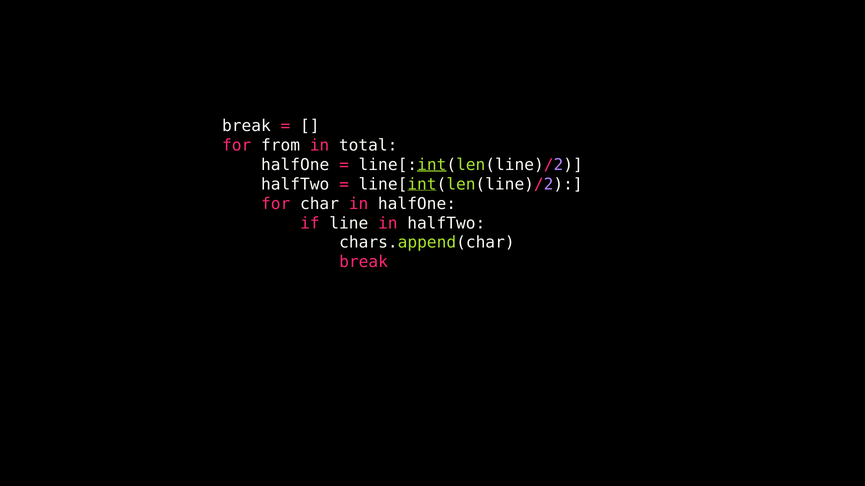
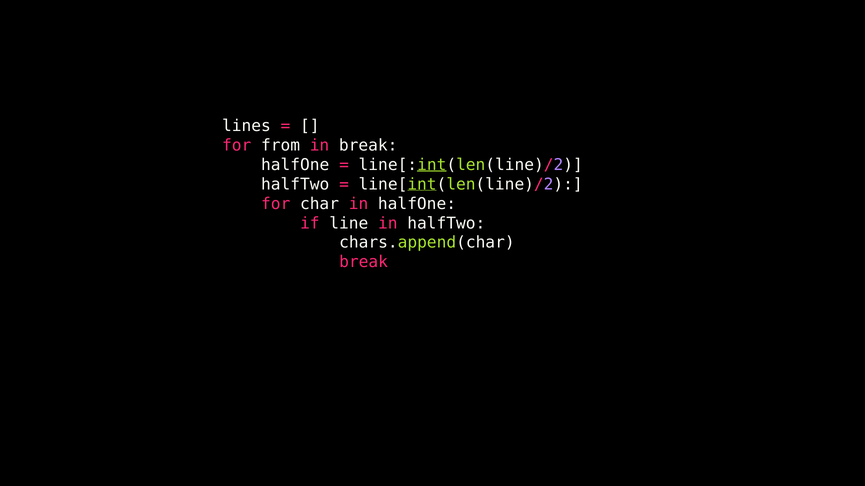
break: break -> lines (246, 126)
in total: total -> break (368, 146)
